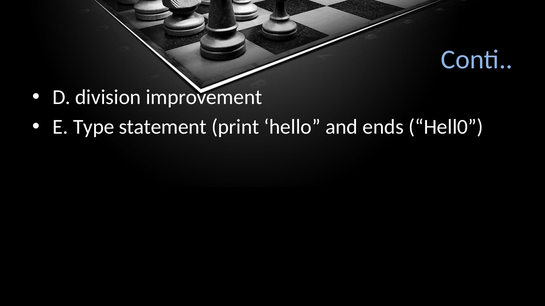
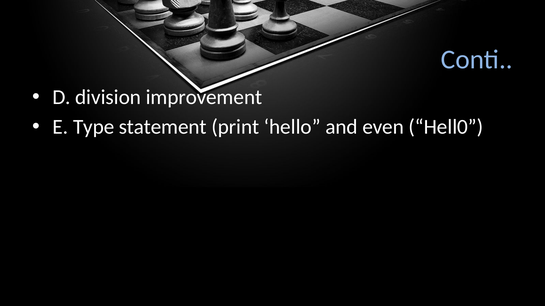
ends: ends -> even (383, 127)
